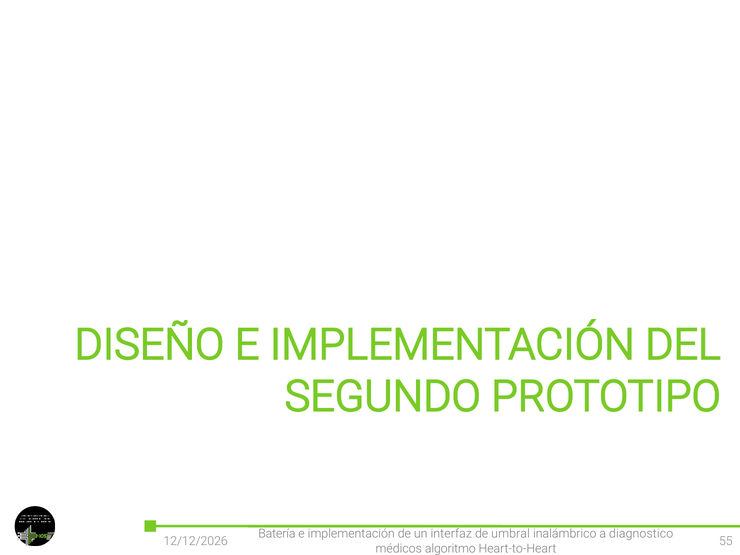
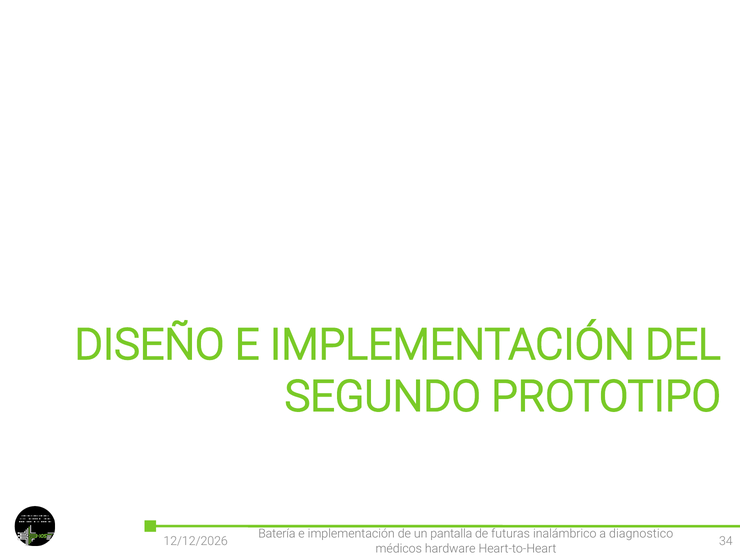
interfaz: interfaz -> pantalla (451, 534)
umbral: umbral -> futuras (511, 534)
55: 55 -> 34 (726, 541)
algoritmo: algoritmo -> hardware (450, 548)
